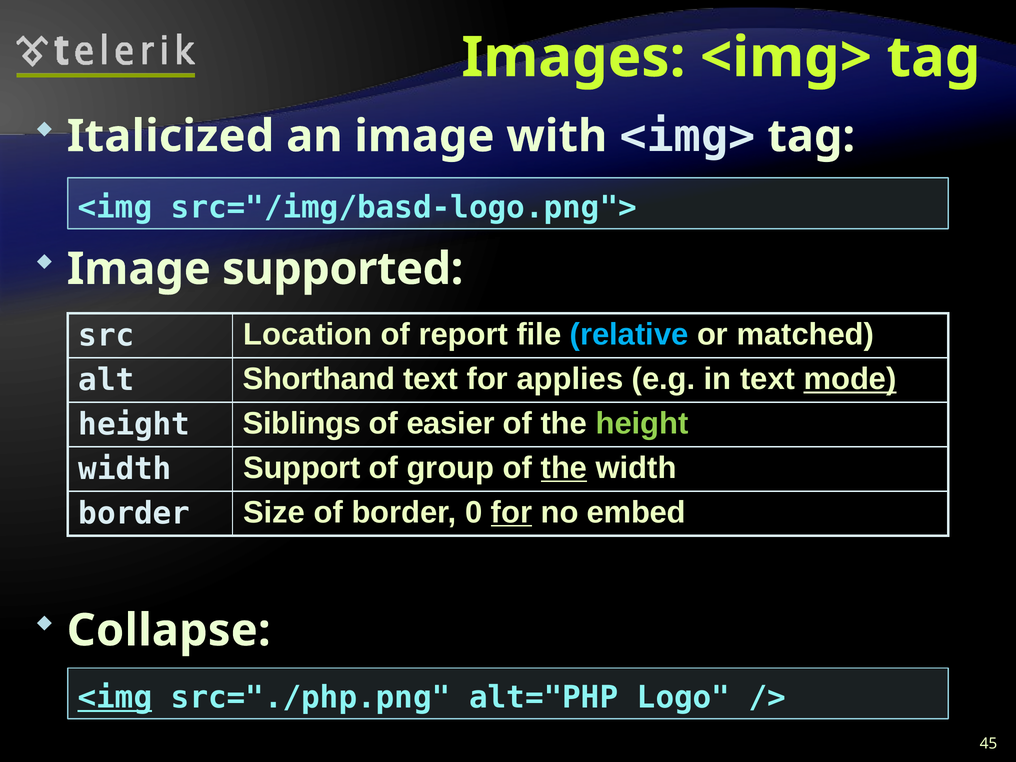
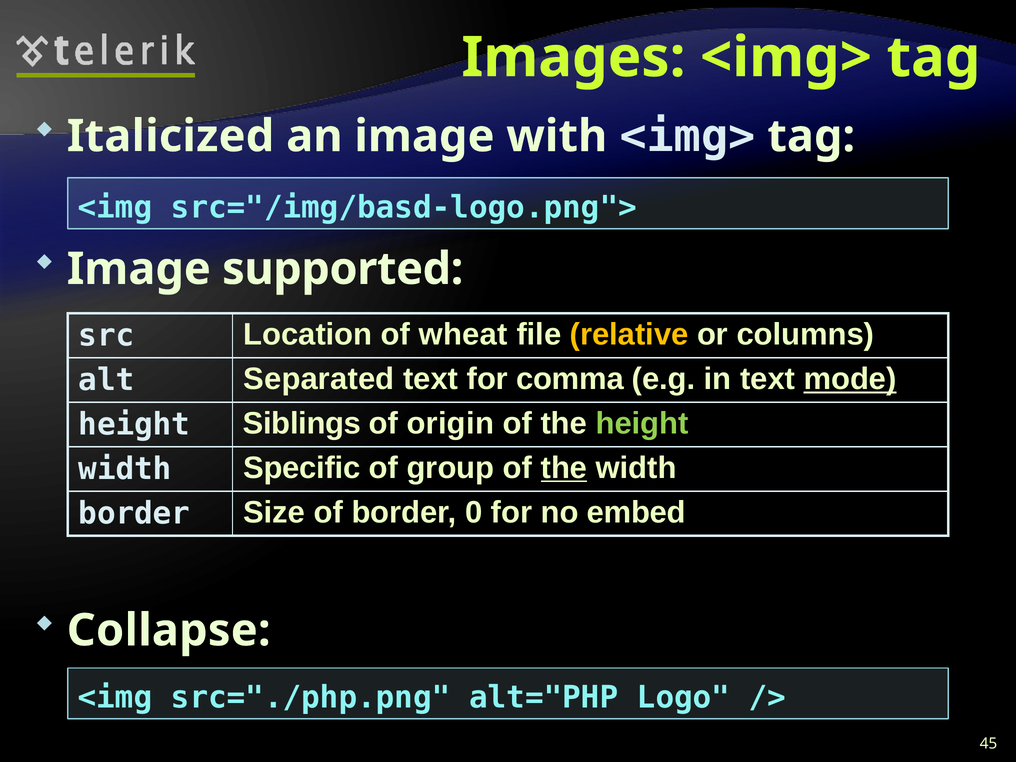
report: report -> wheat (463, 335)
relative colour: light blue -> yellow (629, 335)
matched: matched -> columns (805, 335)
Shorthand: Shorthand -> Separated (319, 379)
applies: applies -> comma (570, 379)
easier: easier -> origin (450, 423)
Support: Support -> Specific (302, 468)
for underline: present -> none (512, 512)
<img underline: present -> none (115, 698)
